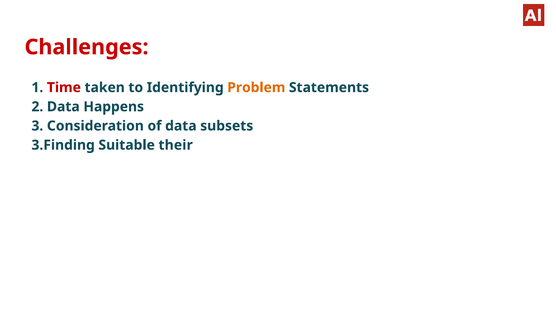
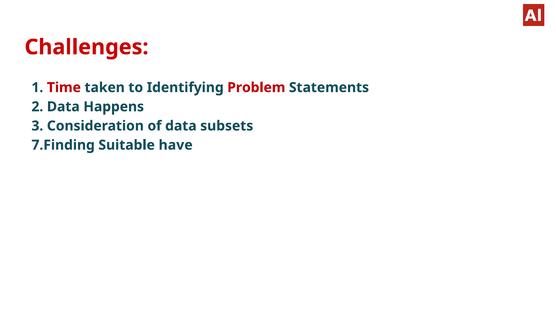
Problem colour: orange -> red (256, 87)
3.Finding: 3.Finding -> 7.Finding (63, 145)
their: their -> have (176, 145)
